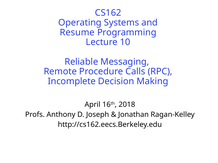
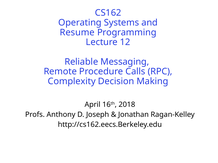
10: 10 -> 12 (125, 42)
Incomplete: Incomplete -> Complexity (72, 81)
